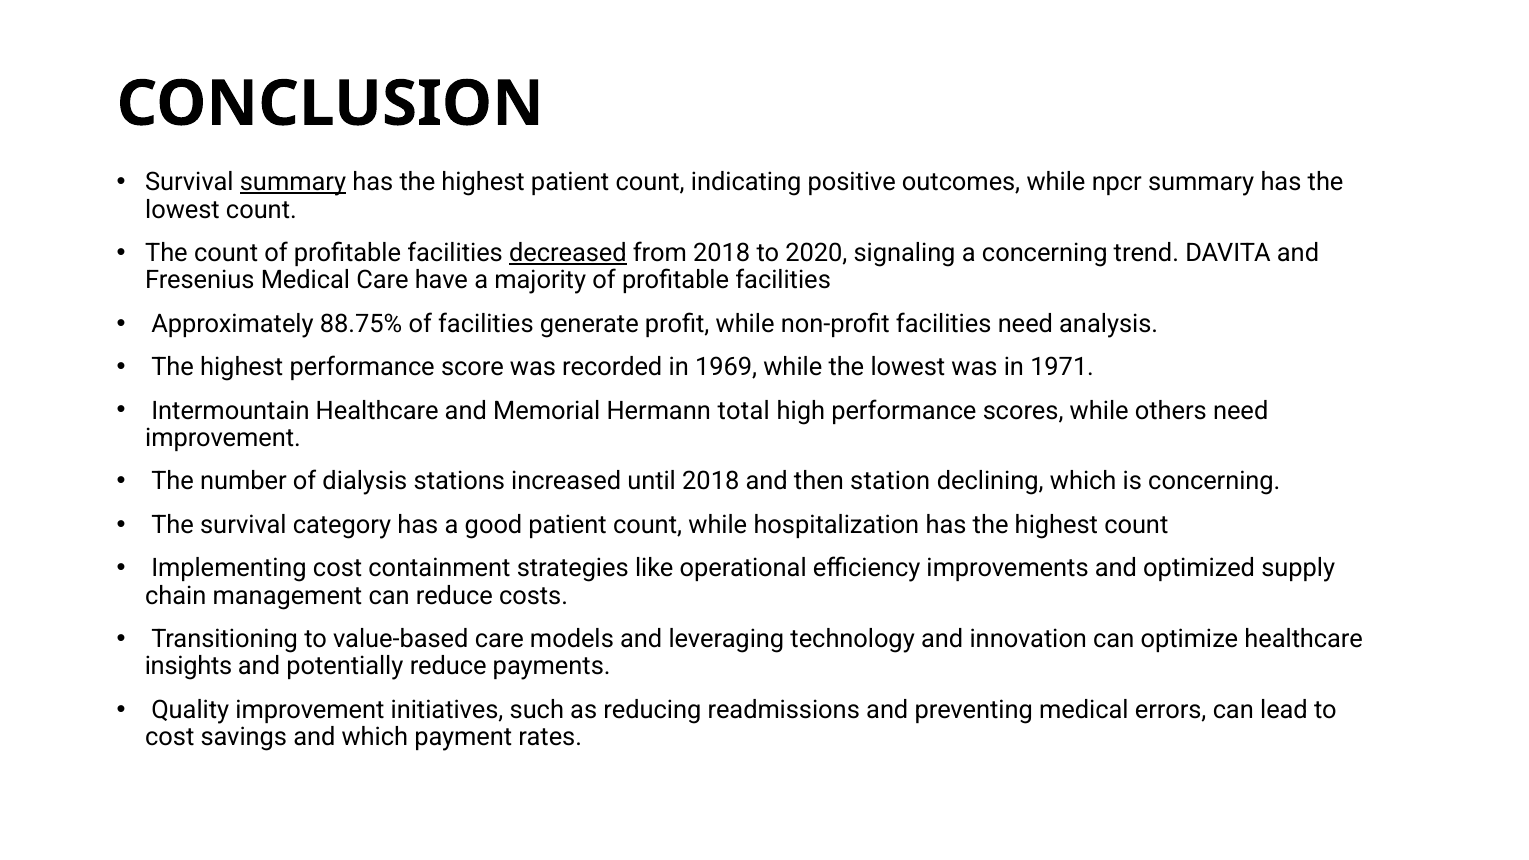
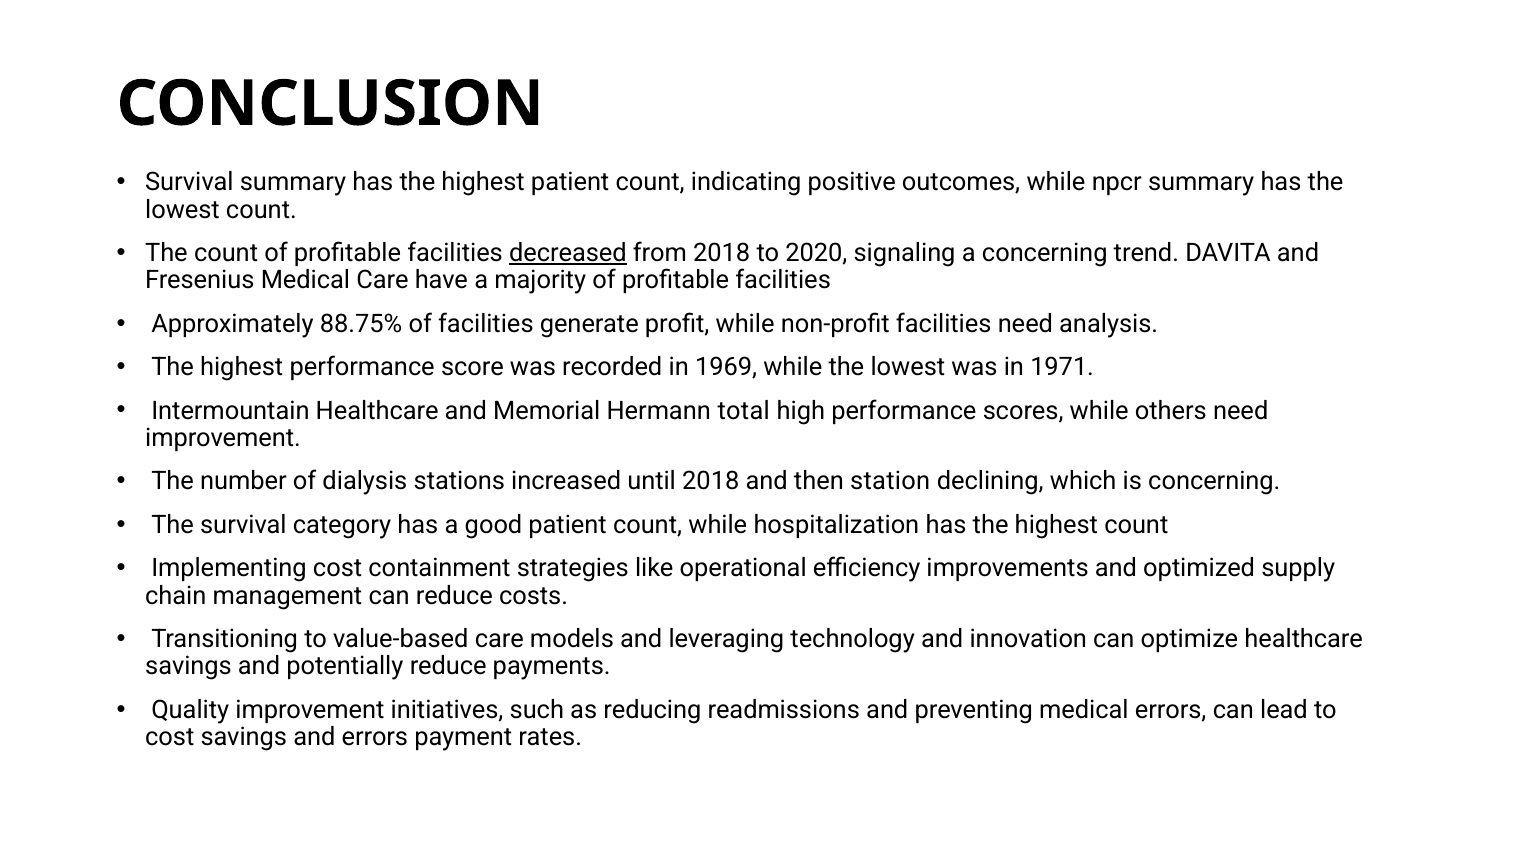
summary underline: present -> none (293, 182)
insights: insights -> savings (188, 667)
and which: which -> errors (375, 737)
